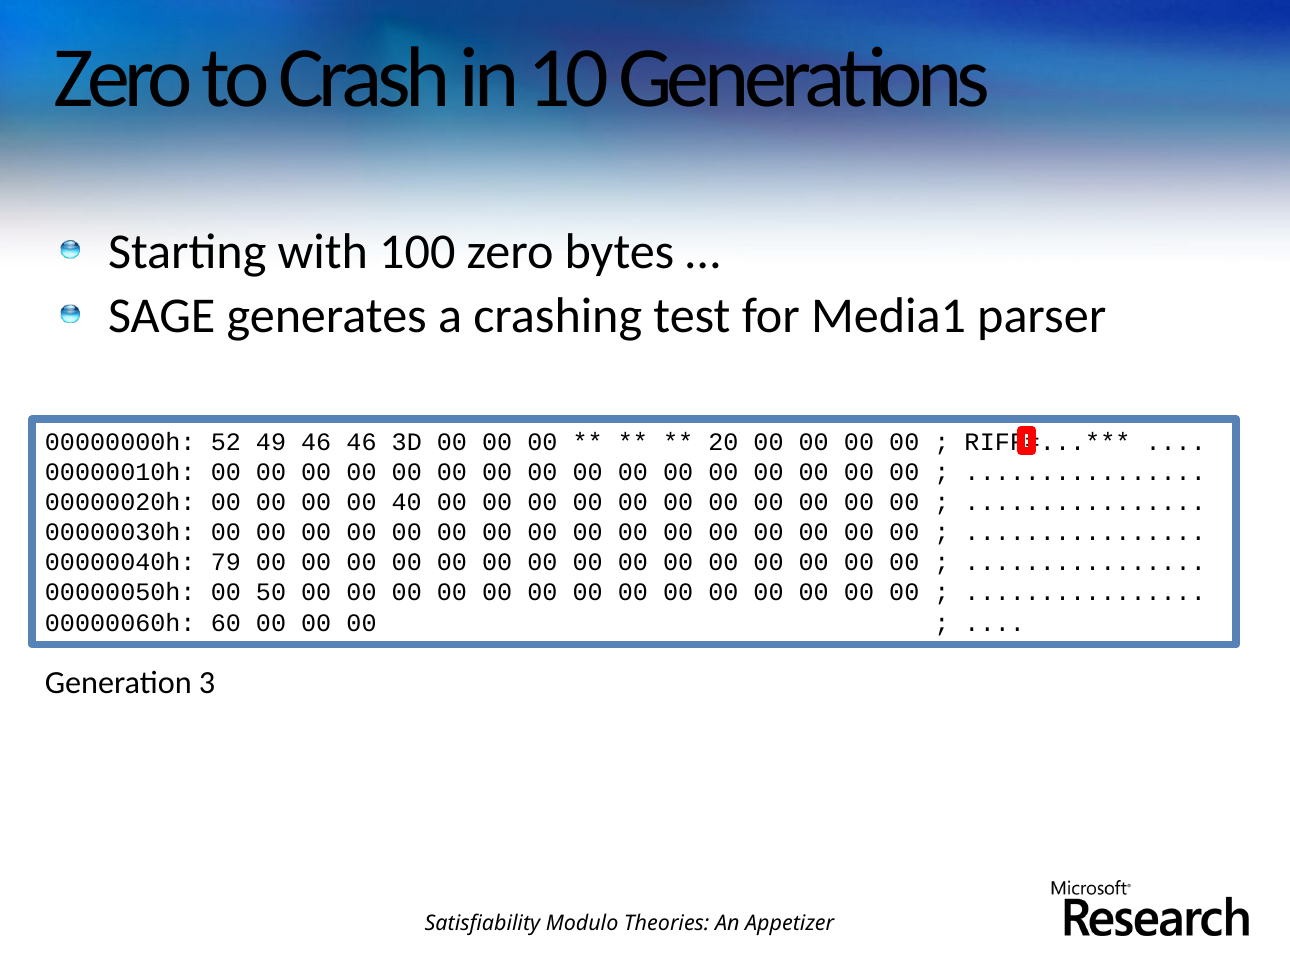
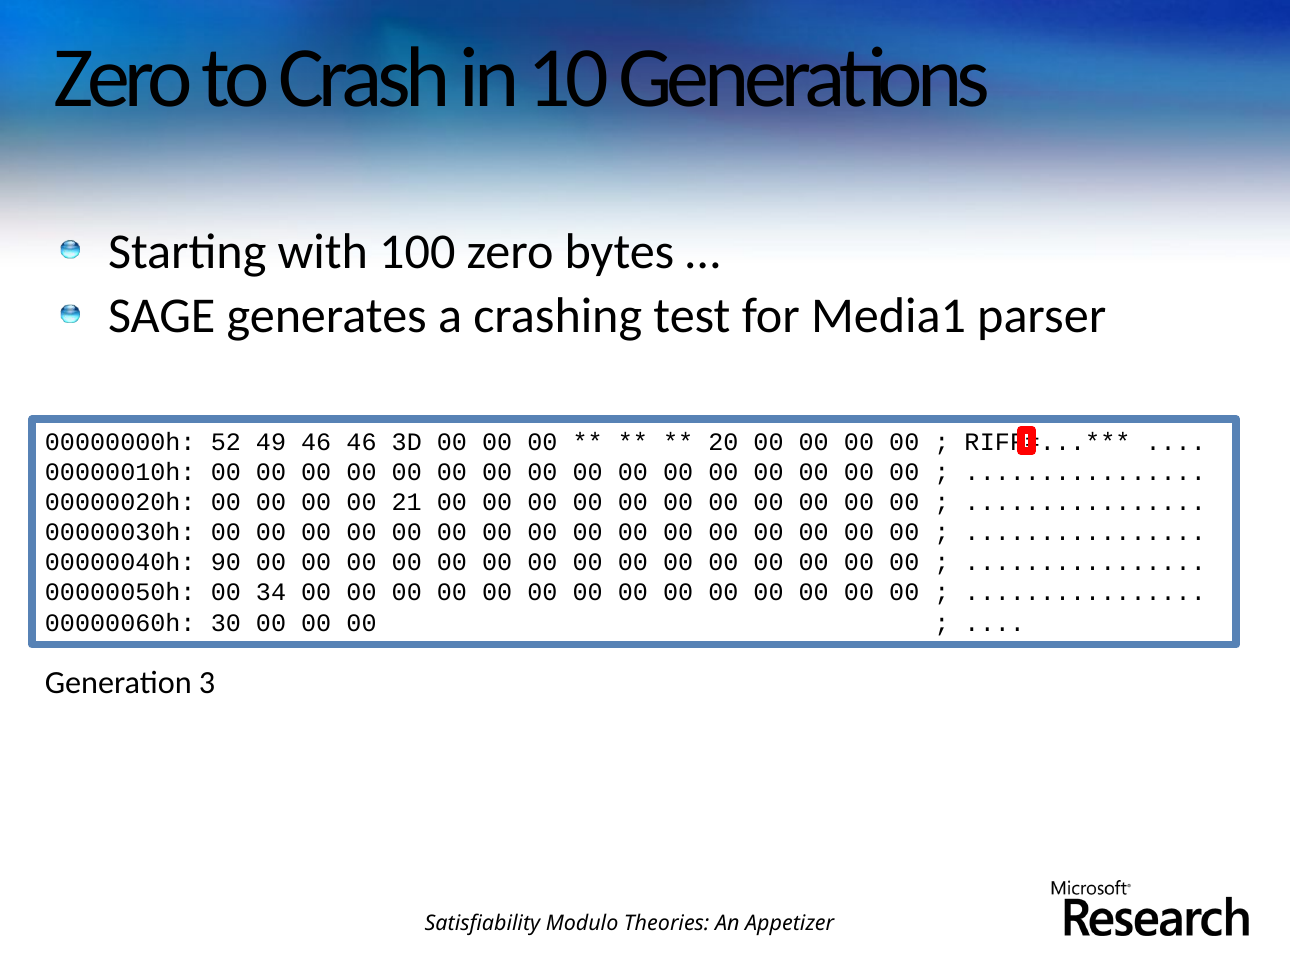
40: 40 -> 21 (407, 503)
79: 79 -> 90 (226, 563)
50: 50 -> 34 (271, 593)
60: 60 -> 30 (226, 623)
